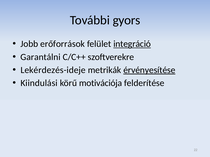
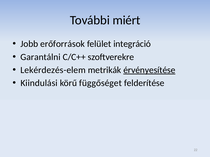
gyors: gyors -> miért (126, 20)
integráció underline: present -> none (132, 44)
Lekérdezés-ideje: Lekérdezés-ideje -> Lekérdezés-elem (53, 70)
motivációja: motivációja -> függőséget (100, 83)
